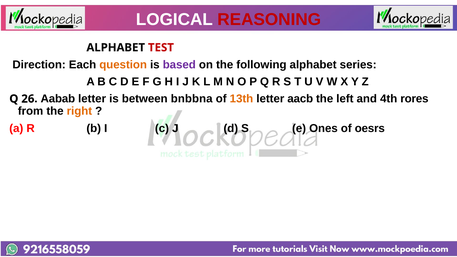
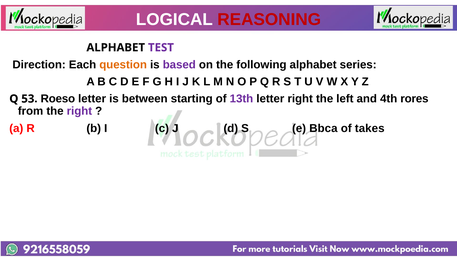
TEST colour: red -> purple (161, 48)
26: 26 -> 53 (28, 99)
Aabab: Aabab -> Roeso (58, 99)
bnbbna: bnbbna -> starting (192, 99)
13th colour: orange -> purple (241, 99)
letter aacb: aacb -> right (300, 99)
right colour: orange -> purple (79, 111)
Ones: Ones -> Bbca (323, 128)
oesrs: oesrs -> takes (370, 128)
